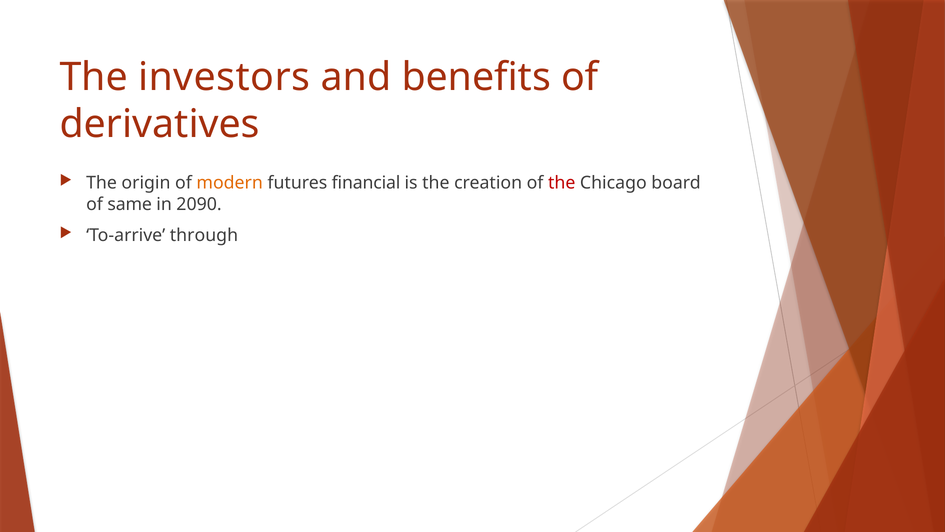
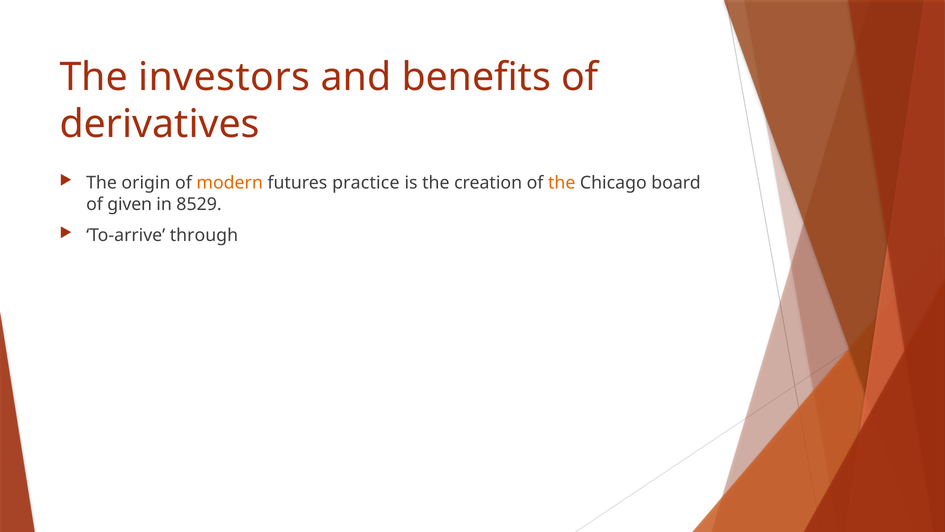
financial: financial -> practice (366, 183)
the colour: red -> orange (562, 183)
same: same -> given (130, 204)
2090: 2090 -> 8529 (199, 204)
